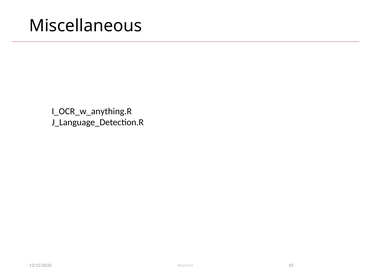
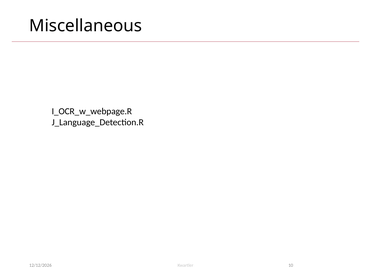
I_OCR_w_anything.R: I_OCR_w_anything.R -> I_OCR_w_webpage.R (92, 111)
